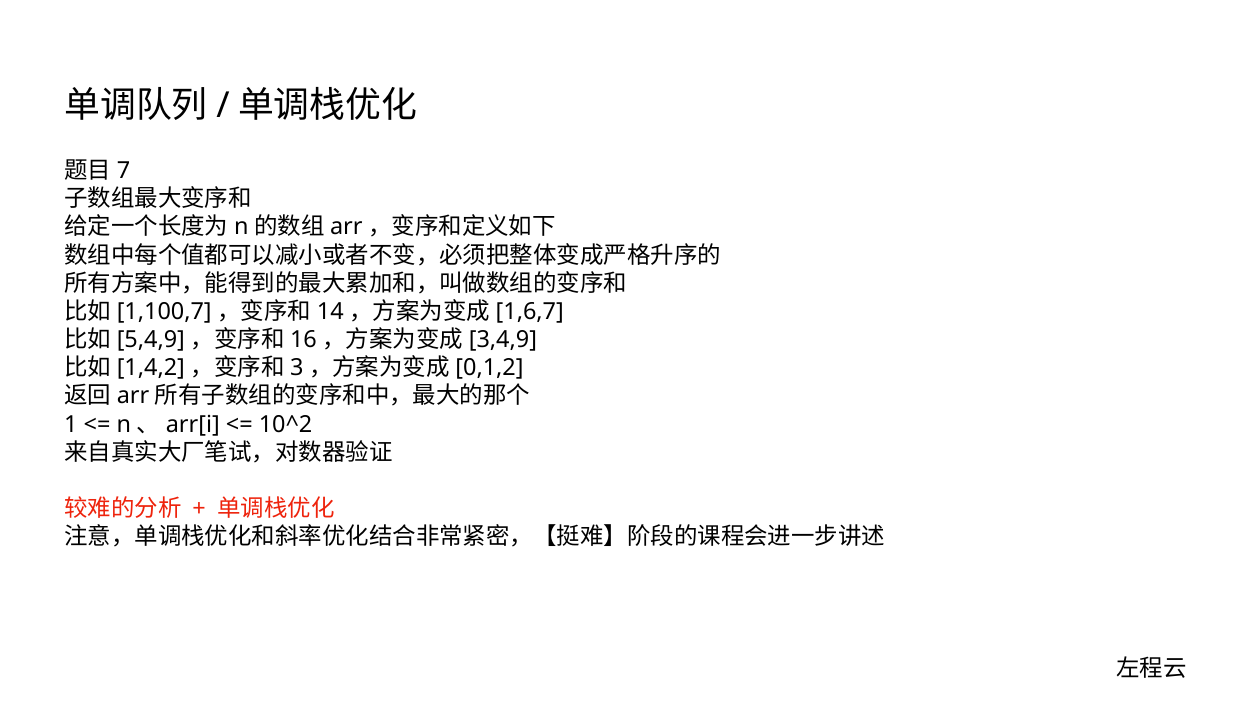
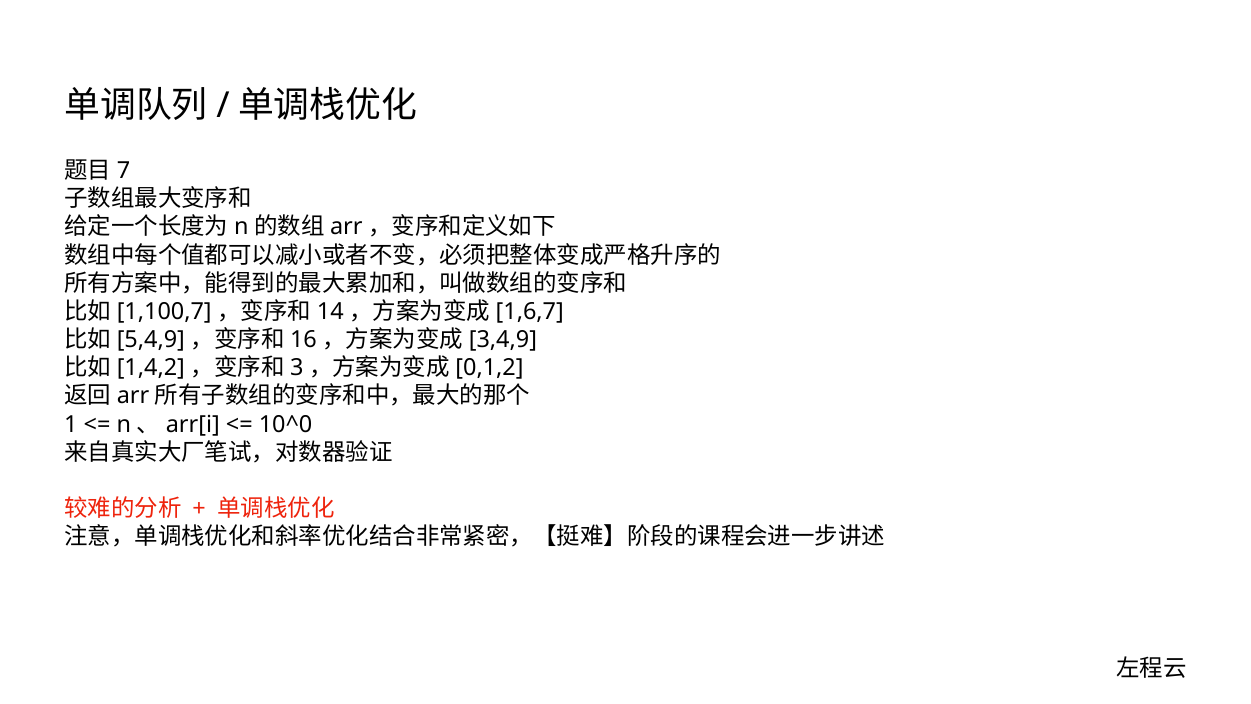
10^2: 10^2 -> 10^0 (286, 424)
